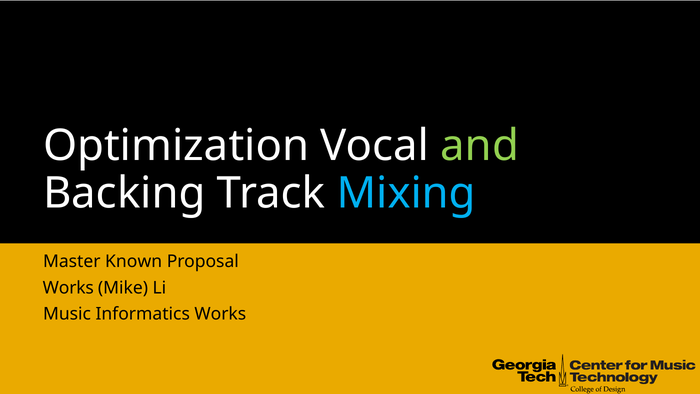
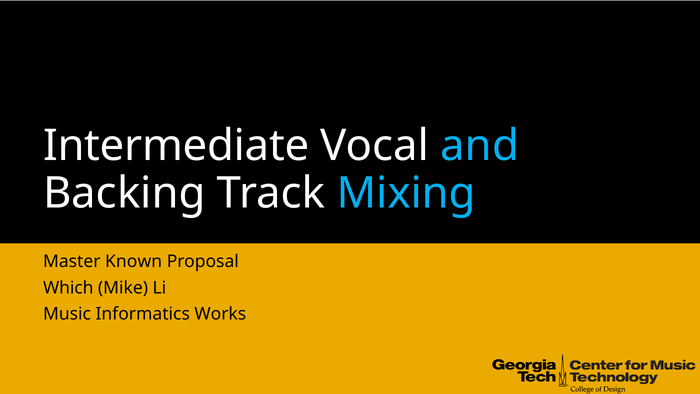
Optimization: Optimization -> Intermediate (176, 146)
and colour: light green -> light blue (480, 146)
Works: Works -> Which (68, 288)
